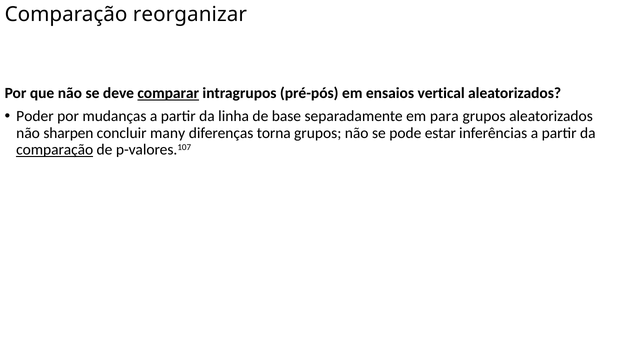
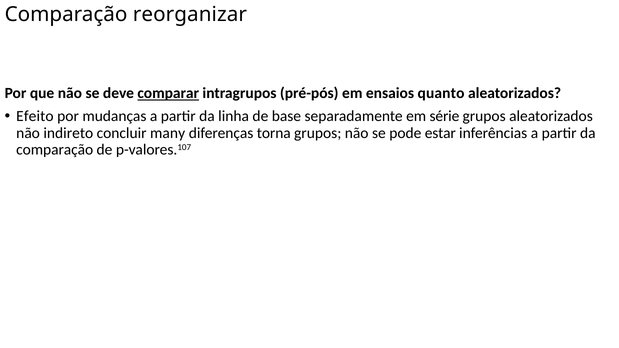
vertical: vertical -> quanto (441, 93)
Poder: Poder -> Efeito (35, 116)
para: para -> série (444, 116)
sharpen: sharpen -> indireto (68, 133)
comparação underline: present -> none (55, 150)
